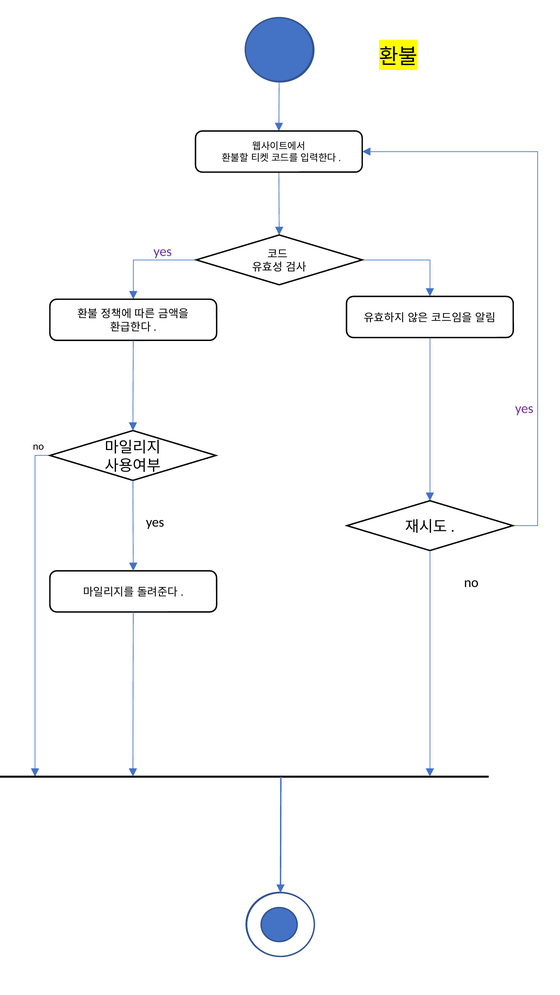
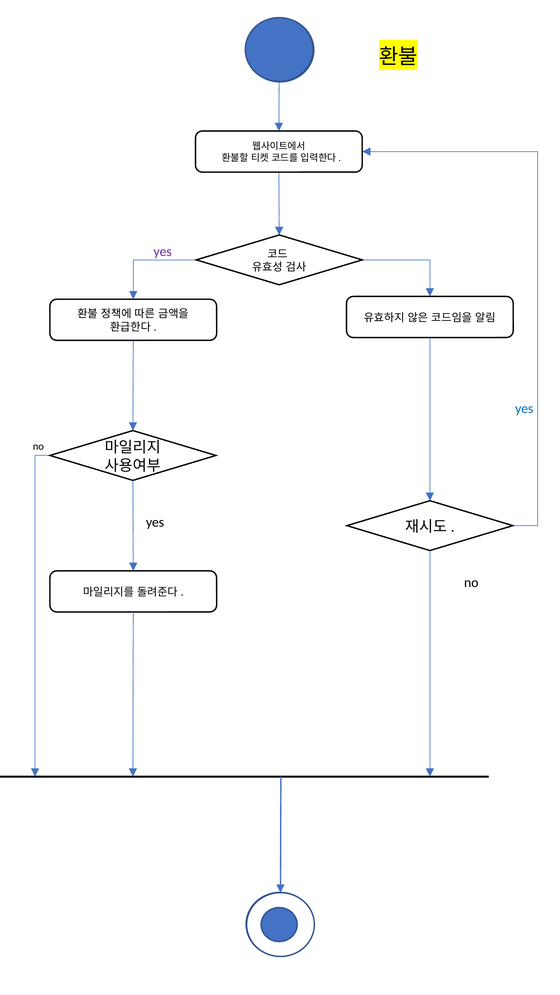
yes colour: purple -> blue (524, 409)
